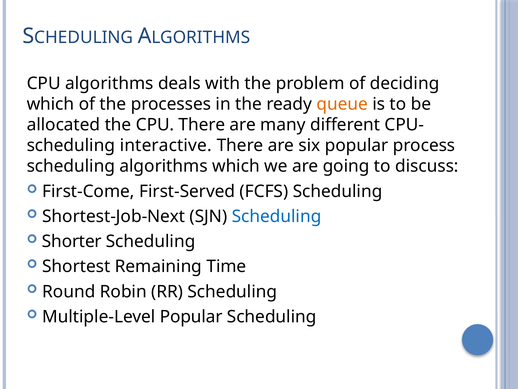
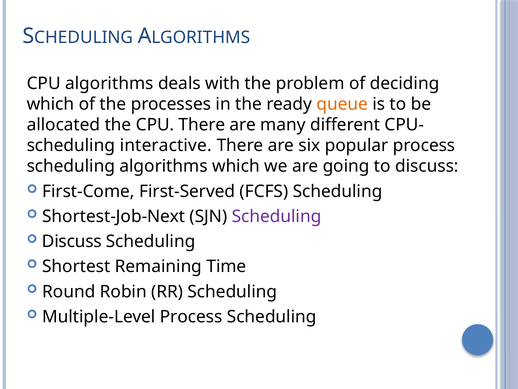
Scheduling colour: blue -> purple (277, 216)
Shorter: Shorter -> Discuss (72, 241)
Multiple-Level Popular: Popular -> Process (191, 316)
